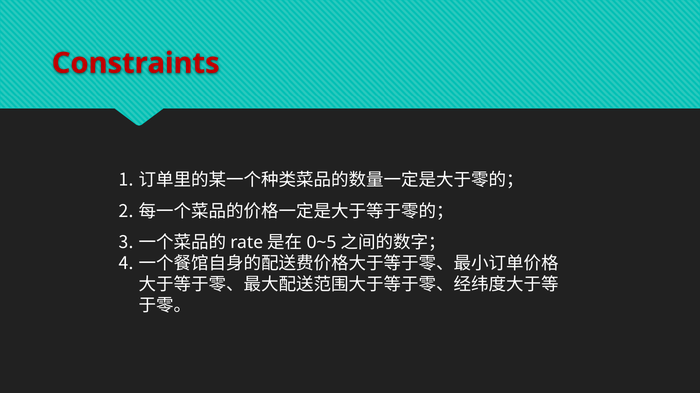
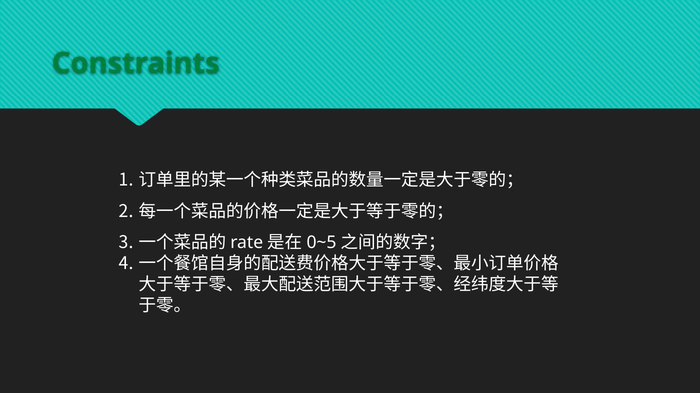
Constraints colour: red -> green (136, 63)
